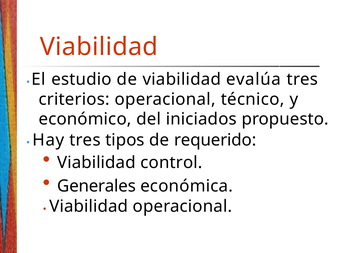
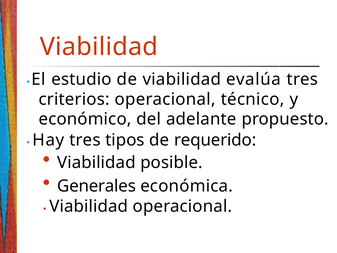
iniciados: iniciados -> adelante (201, 119)
control: control -> posible (171, 162)
